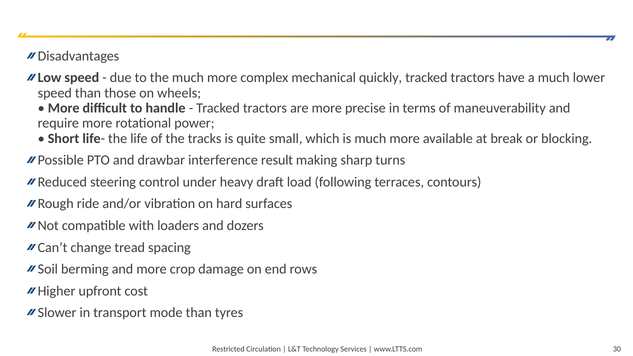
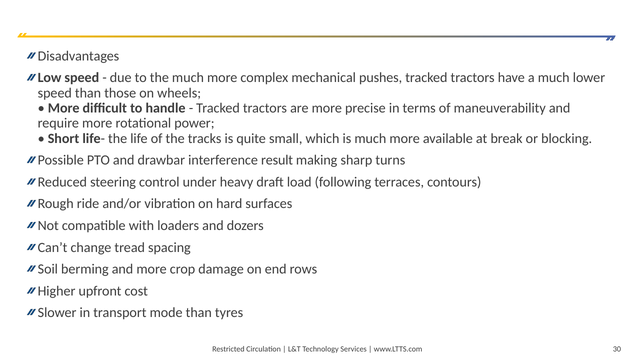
quickly: quickly -> pushes (381, 78)
